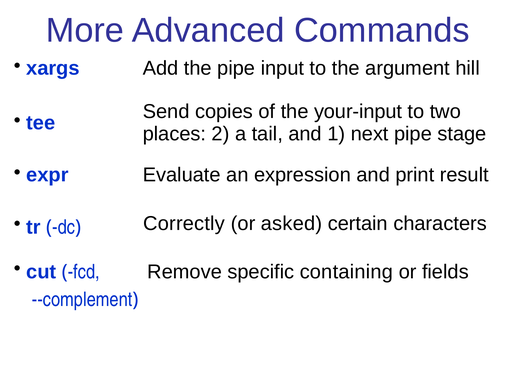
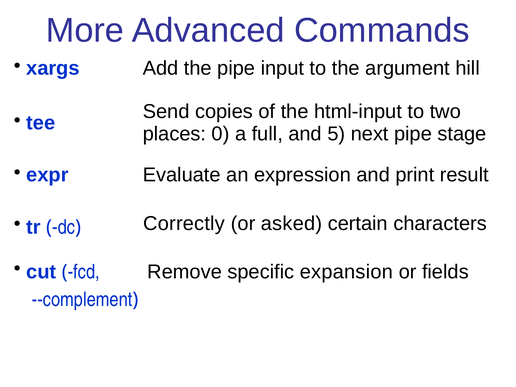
your-input: your-input -> html-input (358, 112)
2: 2 -> 0 (221, 134)
tail: tail -> full (267, 134)
1: 1 -> 5 (336, 134)
containing: containing -> expansion (346, 272)
